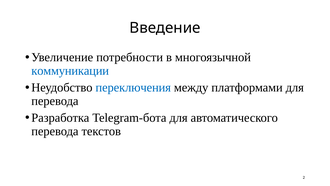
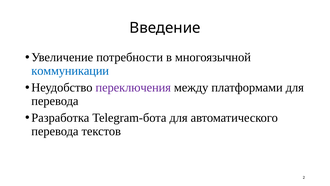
переключения colour: blue -> purple (133, 87)
